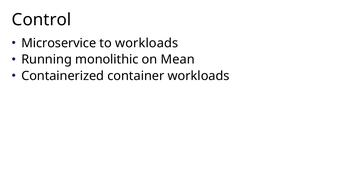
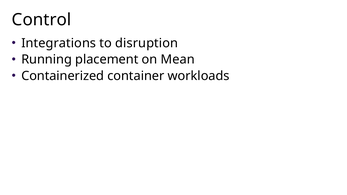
Microservice: Microservice -> Integrations (59, 43)
to workloads: workloads -> disruption (147, 43)
monolithic: monolithic -> placement (107, 60)
